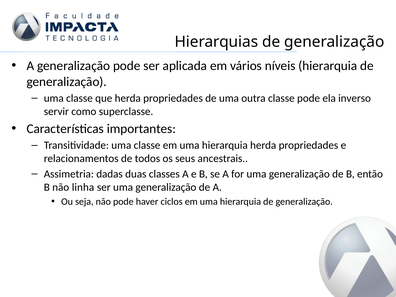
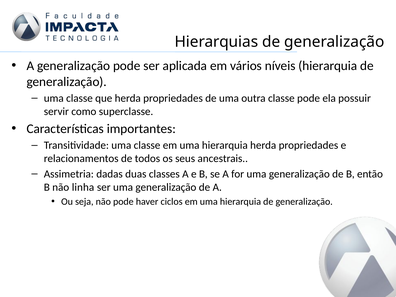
inverso: inverso -> possuir (355, 98)
